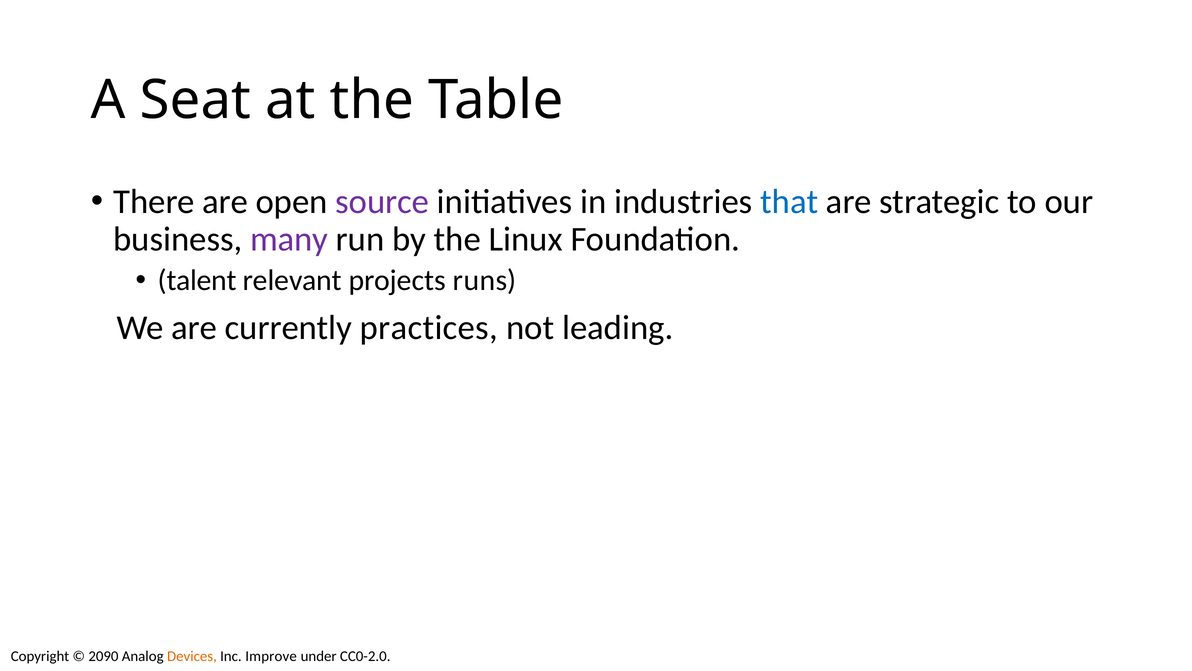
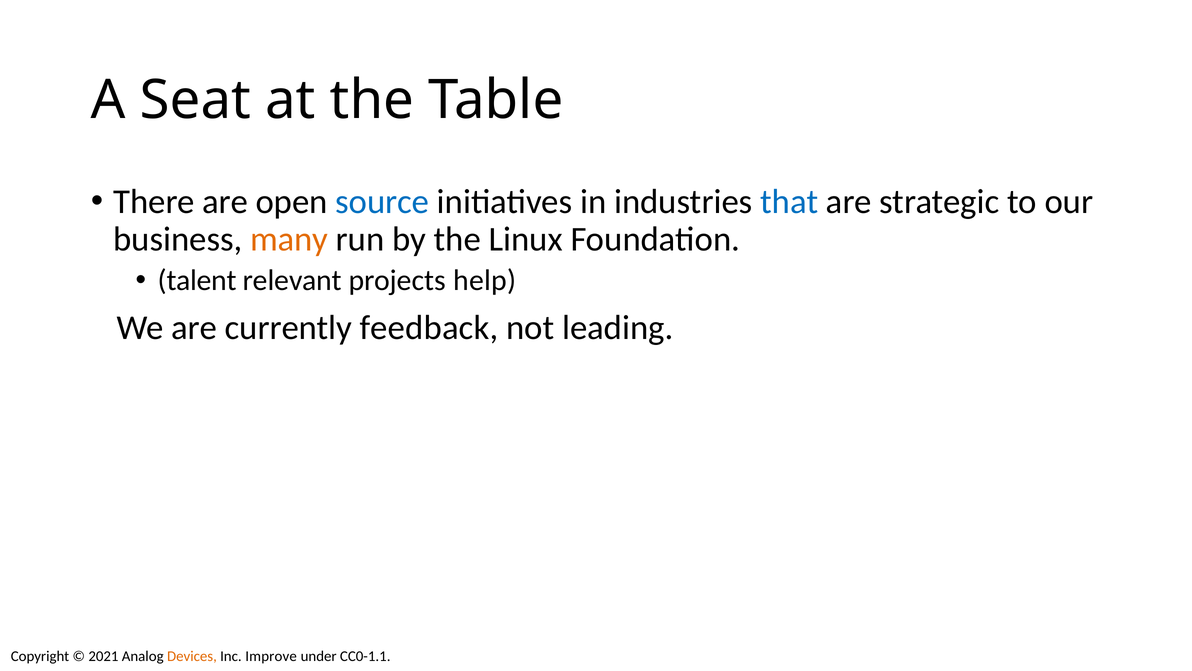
source colour: purple -> blue (382, 202)
many colour: purple -> orange (289, 239)
runs: runs -> help (485, 280)
practices: practices -> feedback (429, 327)
2090: 2090 -> 2021 (103, 656)
CC0-2.0: CC0-2.0 -> CC0-1.1 (365, 656)
